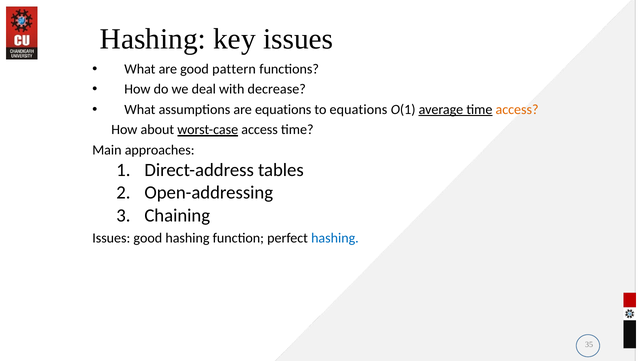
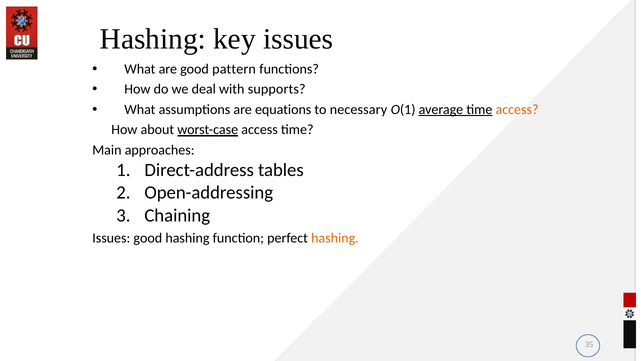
decrease: decrease -> supports (277, 89)
to equations: equations -> necessary (358, 110)
hashing colour: blue -> orange (335, 238)
